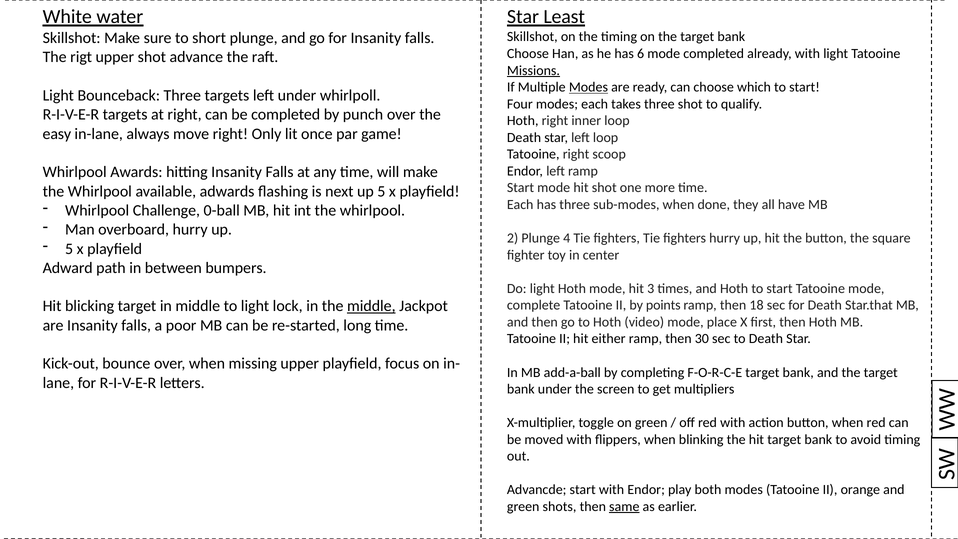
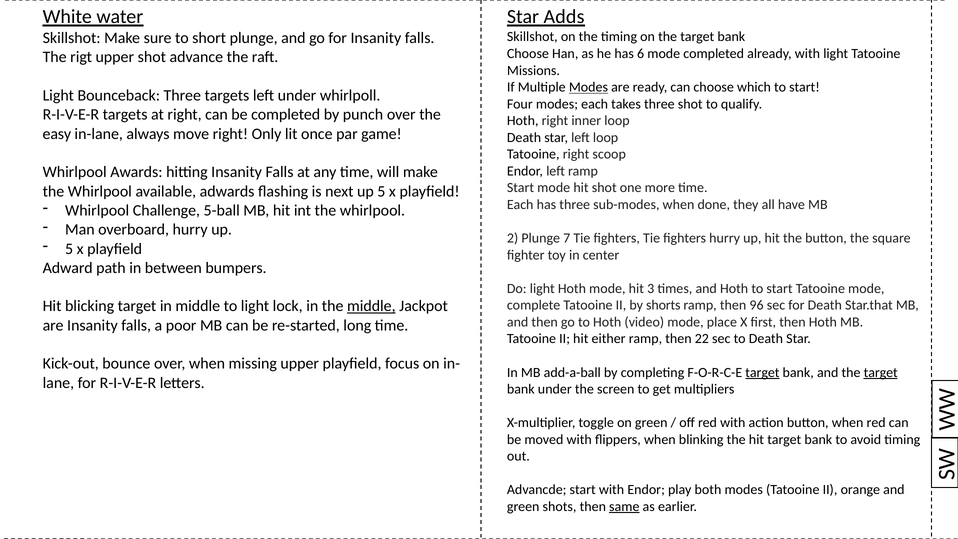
Least: Least -> Adds (564, 17)
Missions underline: present -> none (533, 70)
0-ball: 0-ball -> 5-ball (222, 210)
4: 4 -> 7 (567, 238)
points: points -> shorts (663, 305)
18: 18 -> 96 (757, 305)
30: 30 -> 22 (702, 339)
target underline: none -> present (762, 372)
target underline: none -> present (881, 372)
